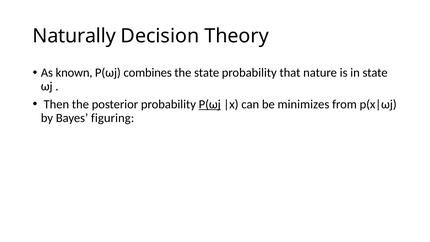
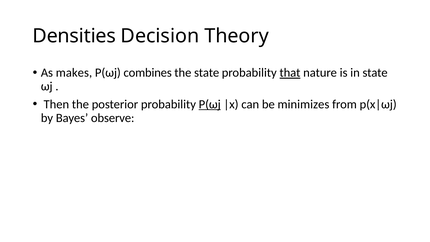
Naturally: Naturally -> Densities (74, 36)
known: known -> makes (74, 73)
that underline: none -> present (290, 73)
figuring: figuring -> observe (113, 118)
